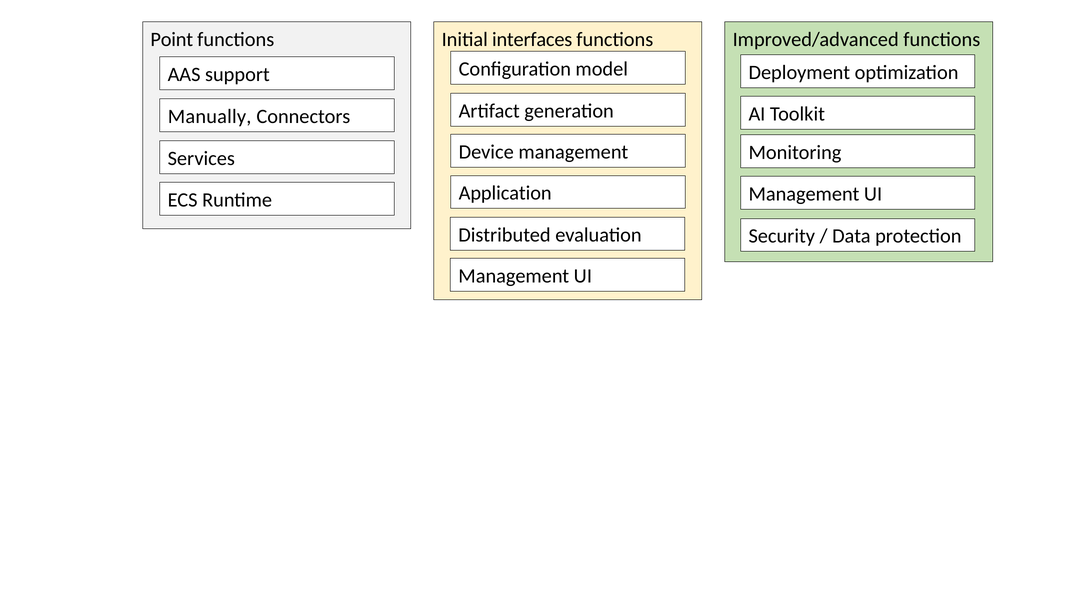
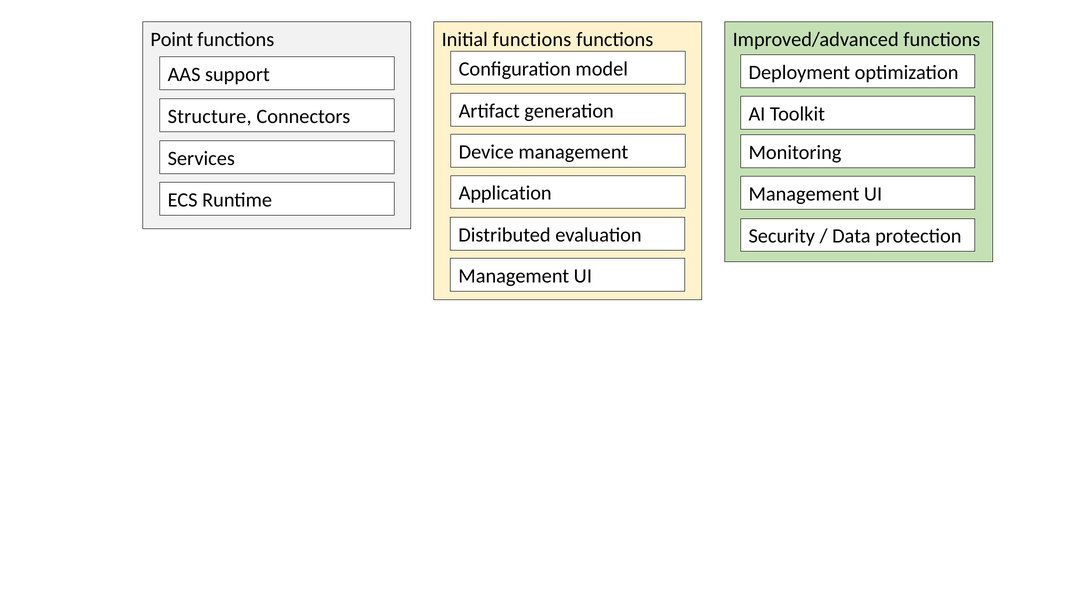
Initial interfaces: interfaces -> functions (532, 40)
Manually: Manually -> Structure (210, 117)
